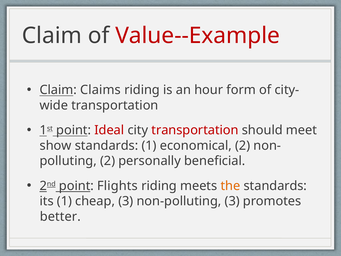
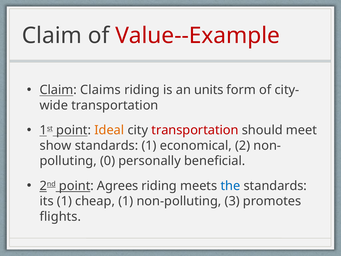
hour: hour -> units (209, 90)
Ideal colour: red -> orange (109, 130)
2: 2 -> 0 (108, 161)
Flights: Flights -> Agrees (118, 186)
the colour: orange -> blue (230, 186)
cheap 3: 3 -> 1 (126, 201)
better: better -> flights (60, 216)
